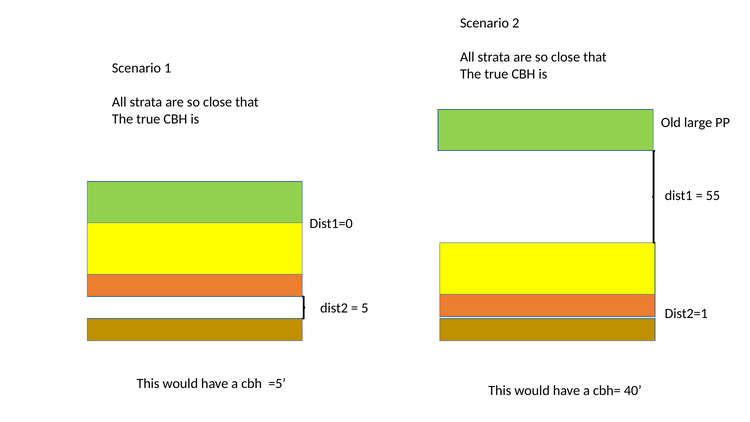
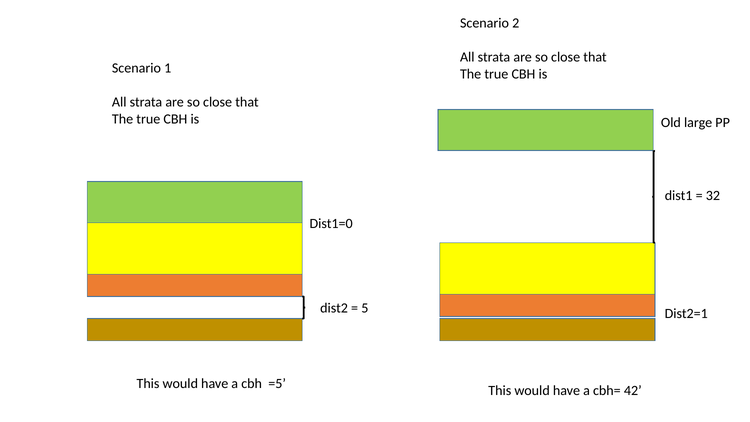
55: 55 -> 32 (713, 195)
40: 40 -> 42 (633, 390)
